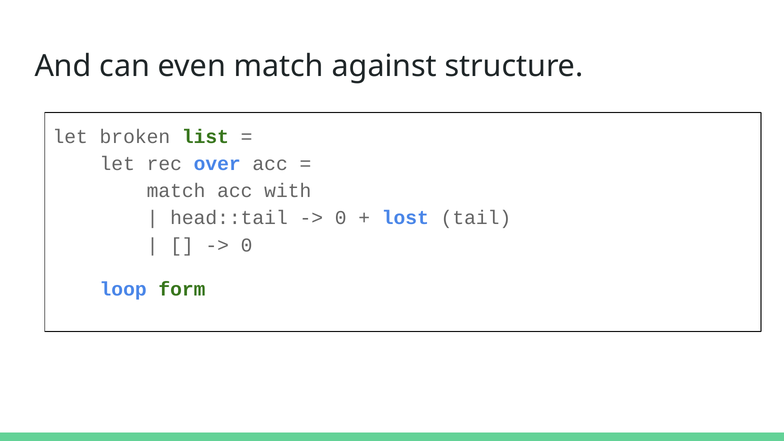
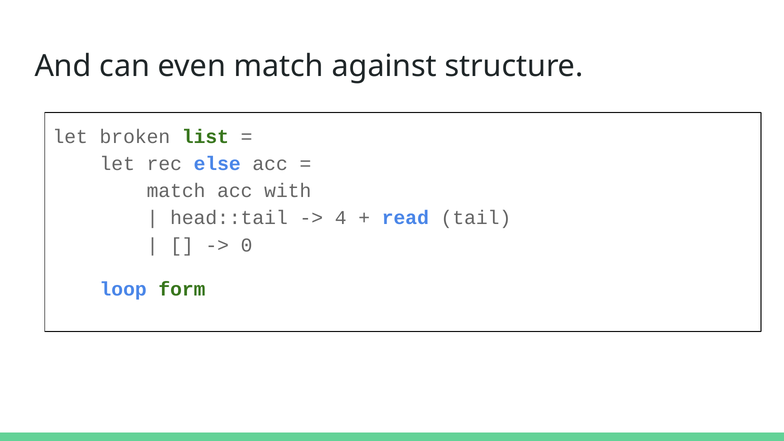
over: over -> else (217, 164)
0: 0 -> 4 (341, 218)
lost: lost -> read (405, 218)
